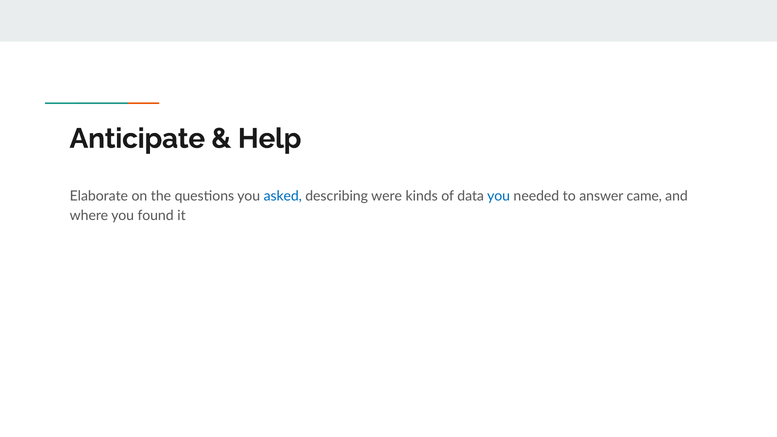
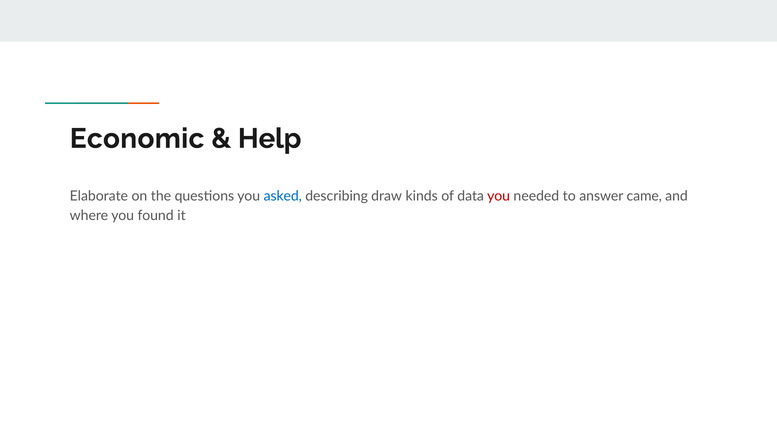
Anticipate: Anticipate -> Economic (137, 139)
were: were -> draw (387, 196)
you colour: blue -> red (499, 196)
